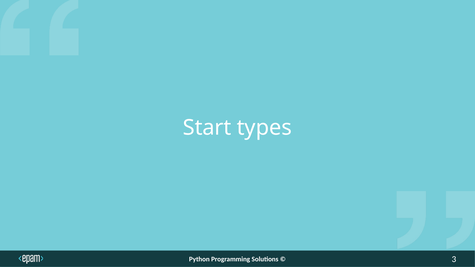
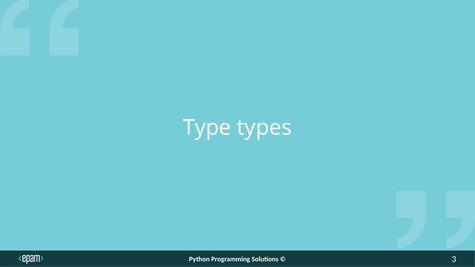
Start: Start -> Type (207, 128)
